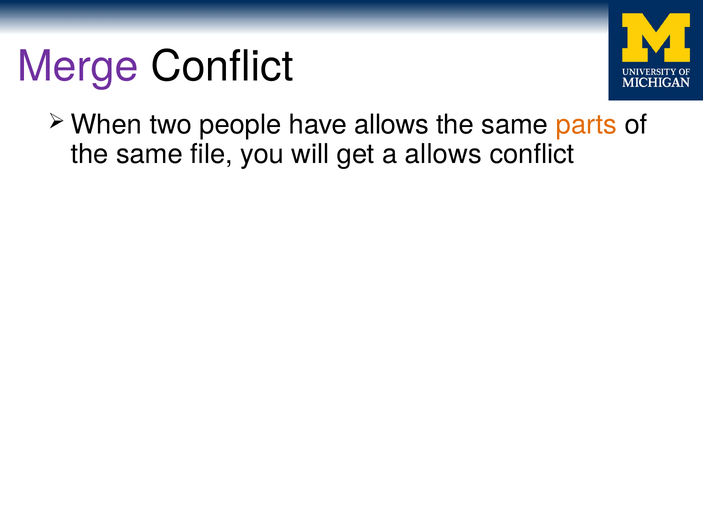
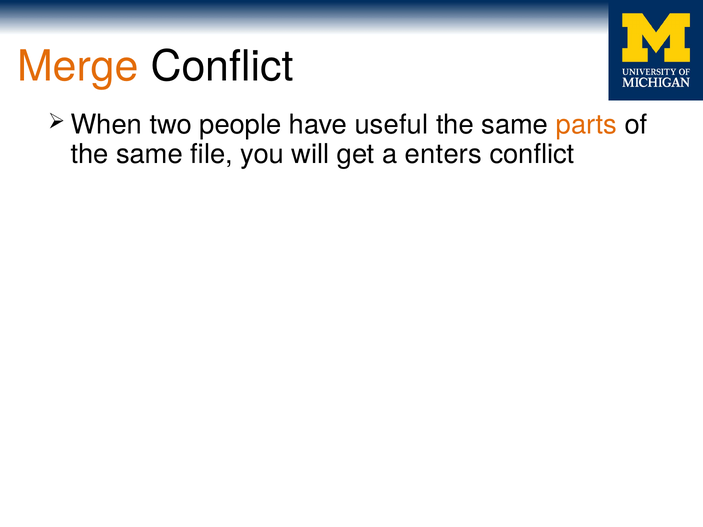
Merge colour: purple -> orange (78, 67)
have allows: allows -> useful (391, 125)
a allows: allows -> enters (443, 154)
